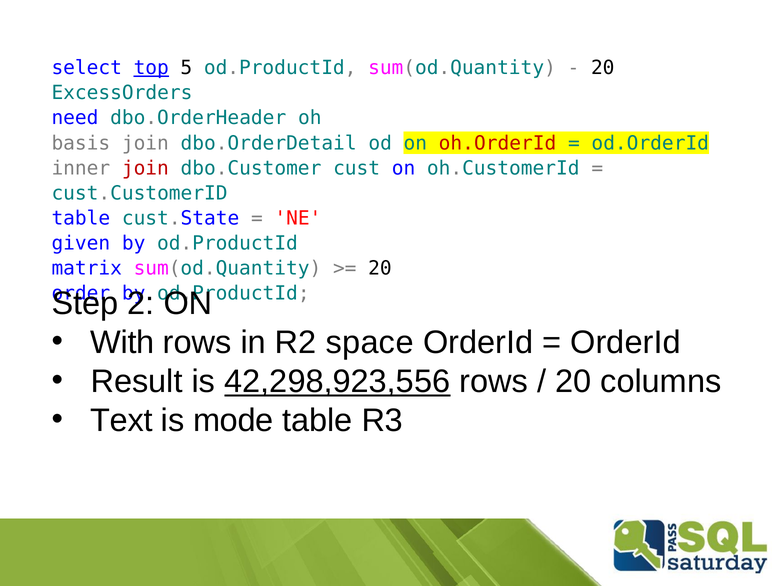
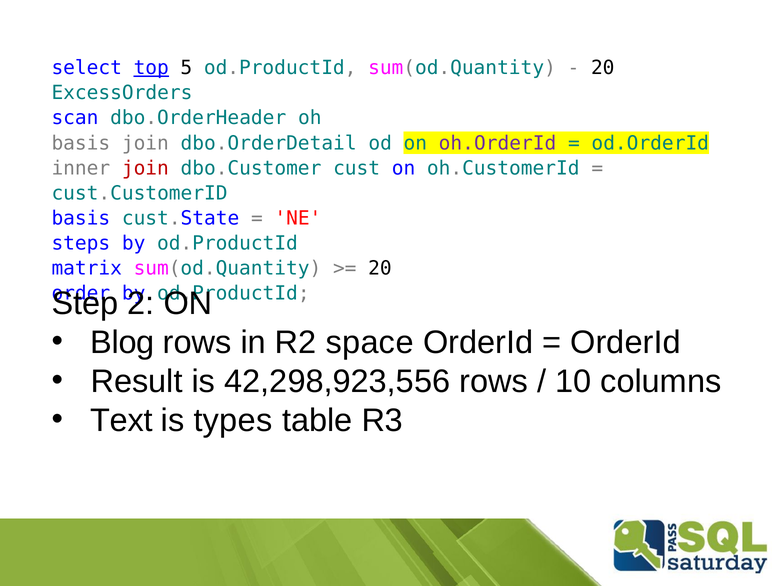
need: need -> scan (75, 118)
oh.OrderId colour: red -> purple (498, 143)
table: table -> basis (81, 218)
given: given -> steps (81, 243)
With: With -> Blog (122, 342)
42,298,923,556 underline: present -> none (337, 381)
20: 20 -> 10 (573, 381)
mode: mode -> types (233, 420)
